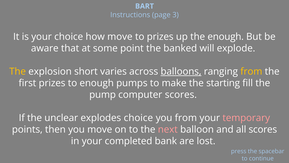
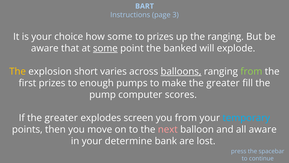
how move: move -> some (120, 37)
the enough: enough -> ranging (226, 37)
some underline: none -> present (105, 48)
from colour: yellow -> light green (251, 71)
make the starting: starting -> greater (223, 83)
If the unclear: unclear -> greater (61, 118)
explodes choice: choice -> screen (138, 118)
temporary colour: pink -> light blue (246, 118)
all scores: scores -> aware (263, 129)
completed: completed -> determine (128, 141)
